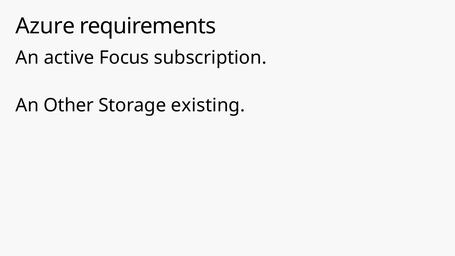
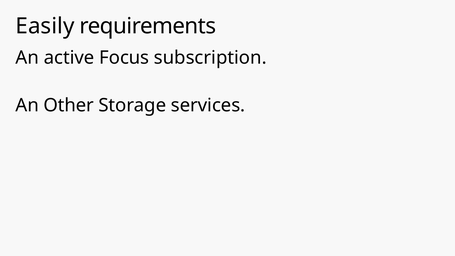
Azure: Azure -> Easily (45, 26)
existing: existing -> services (208, 105)
